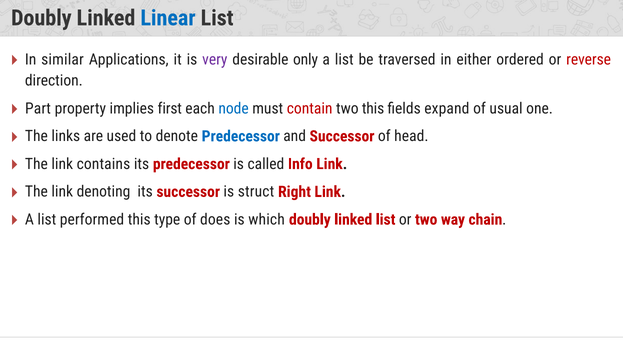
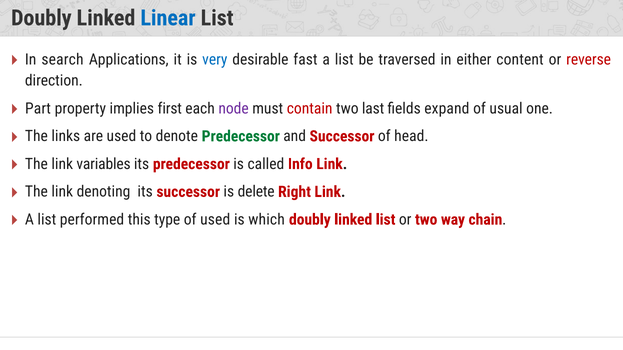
similar: similar -> search (63, 59)
very colour: purple -> blue (215, 59)
only: only -> fast (305, 59)
ordered: ordered -> content (520, 59)
node colour: blue -> purple (234, 109)
two this: this -> last (373, 109)
Predecessor colour: blue -> green (241, 136)
contains: contains -> variables (104, 164)
struct: struct -> delete (256, 192)
of does: does -> used (215, 220)
